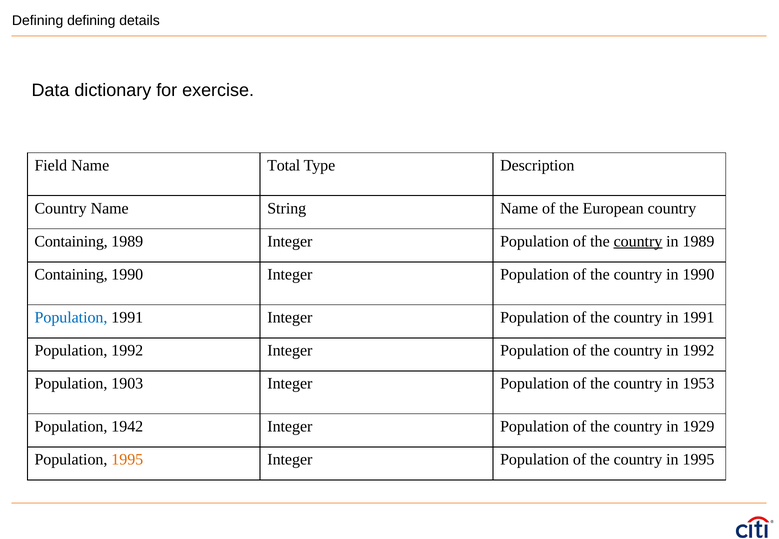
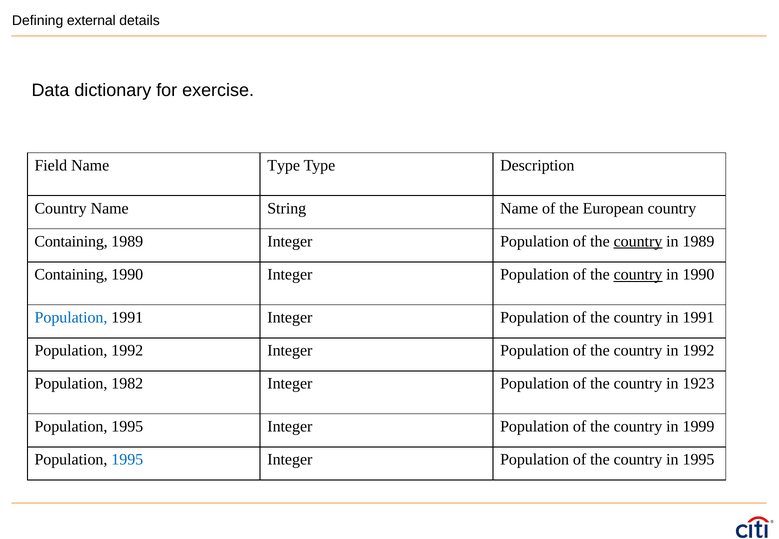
Defining defining: defining -> external (91, 21)
Name Total: Total -> Type (284, 165)
country underline: none -> present (638, 275)
1903: 1903 -> 1982 (127, 384)
1953: 1953 -> 1923 (698, 384)
1942: 1942 -> 1995 (127, 427)
1929: 1929 -> 1999 (698, 427)
1995 colour: orange -> blue (127, 460)
